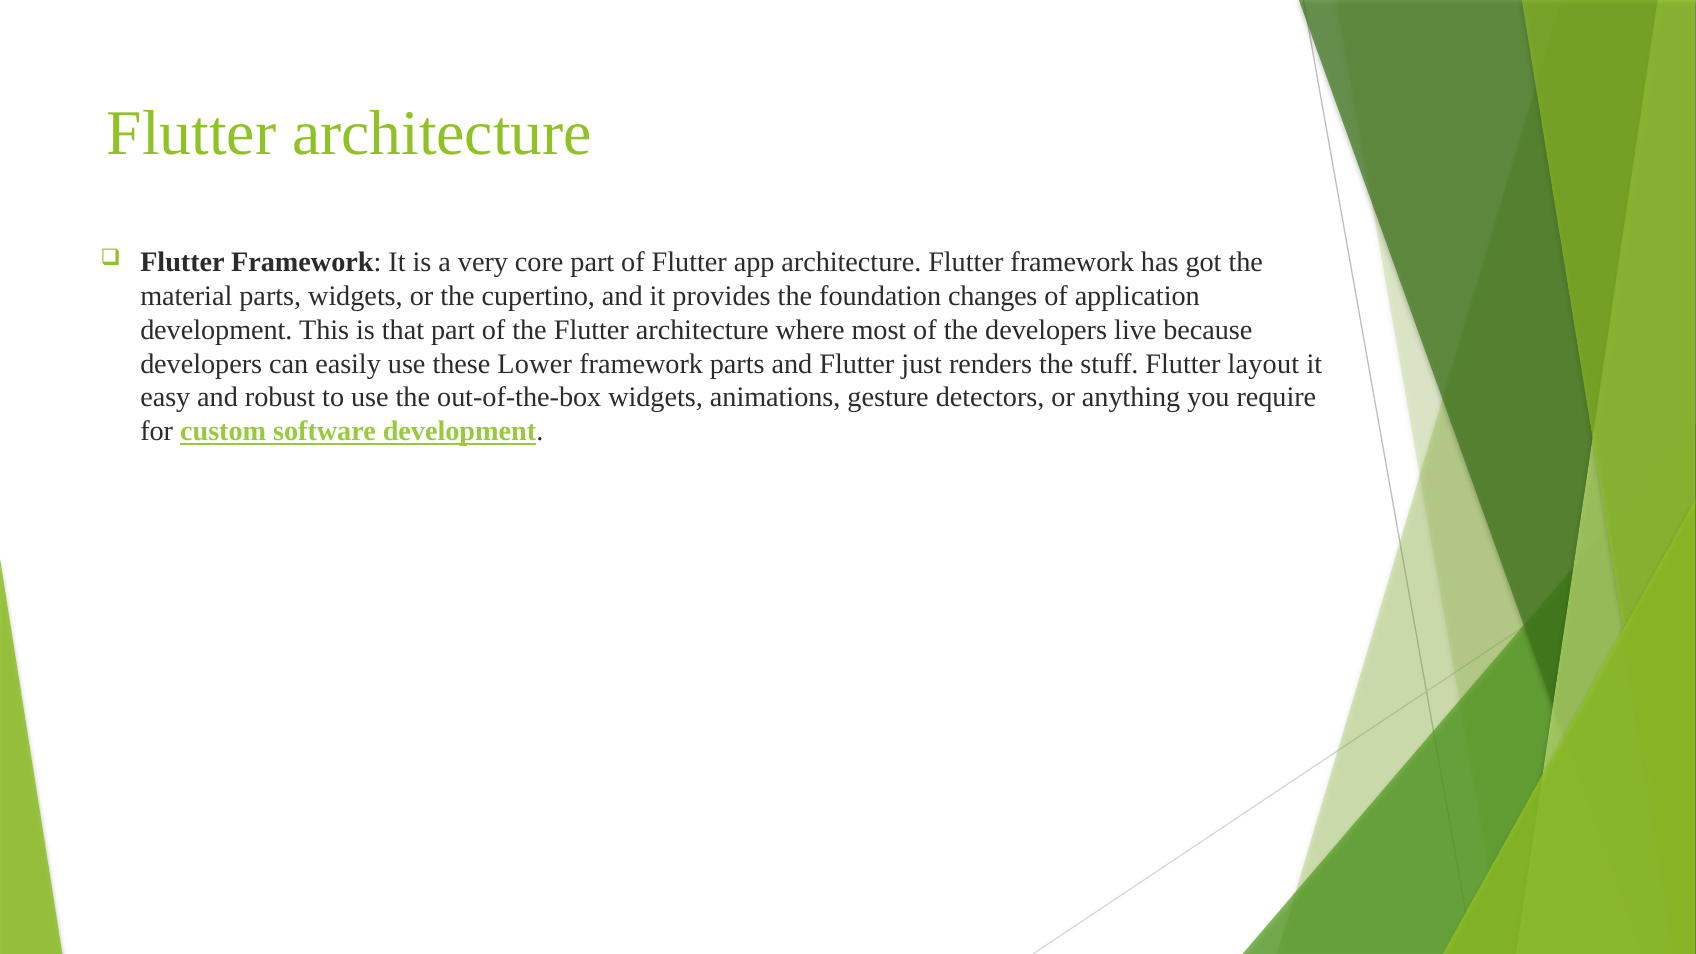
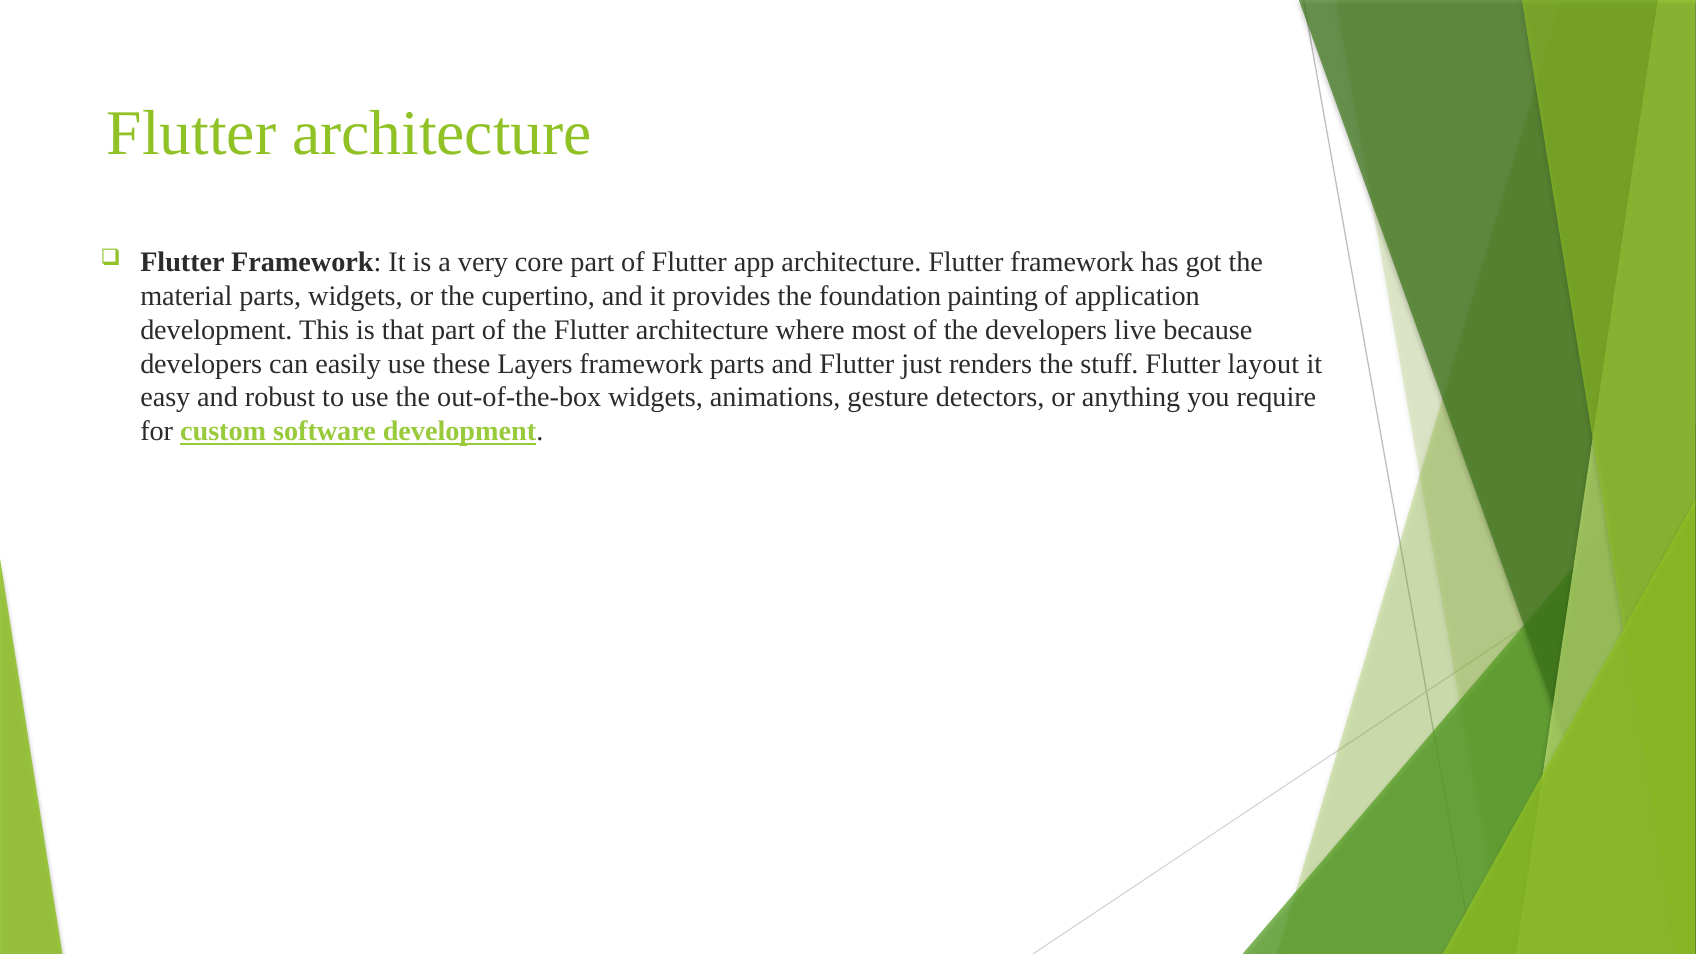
changes: changes -> painting (993, 296)
Lower: Lower -> Layers (535, 364)
